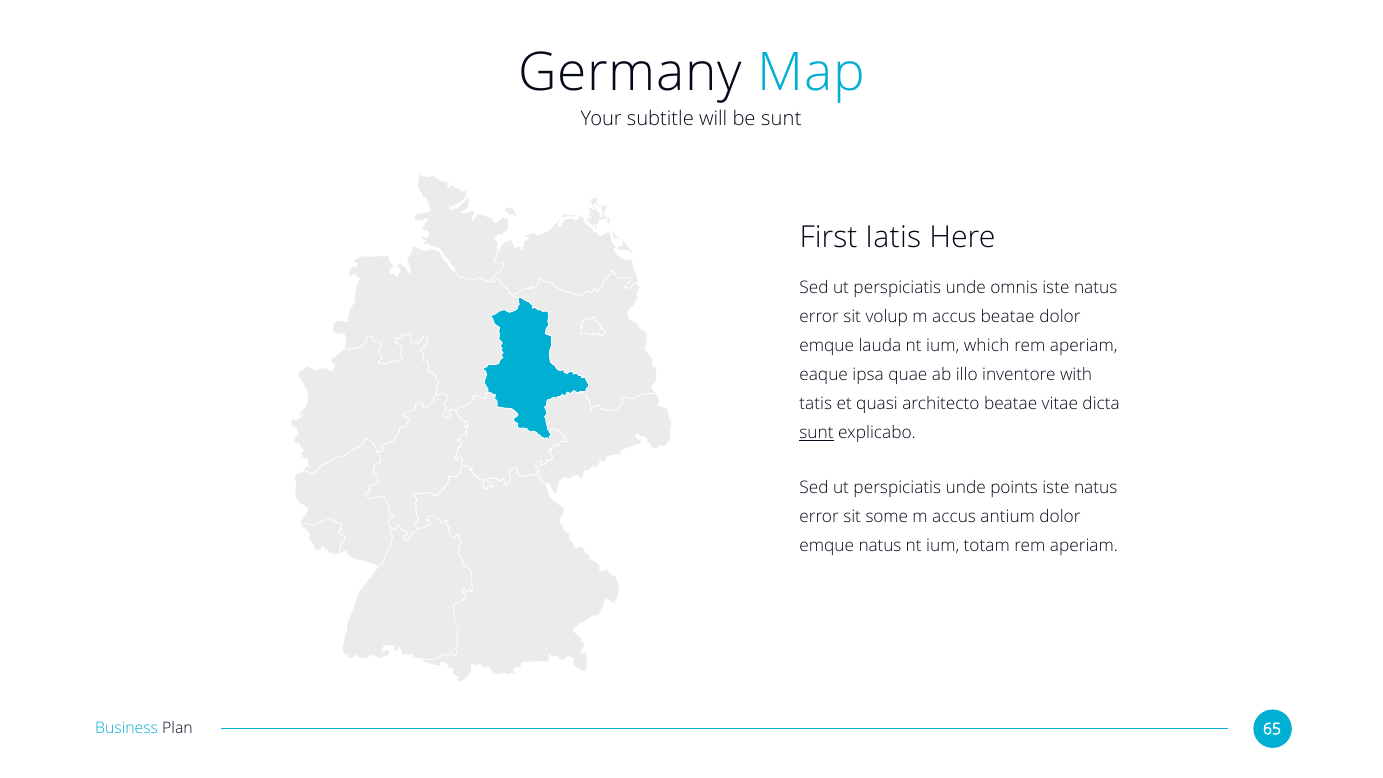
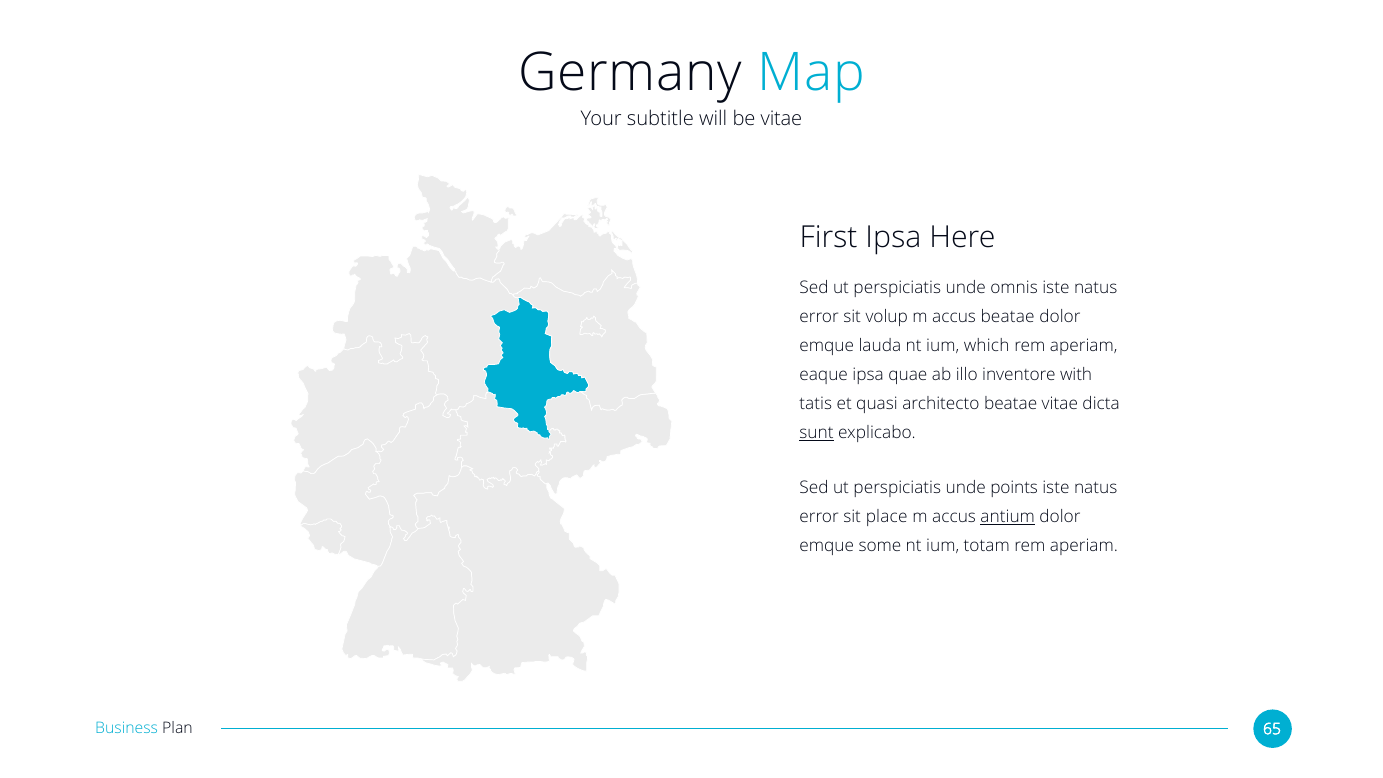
be sunt: sunt -> vitae (782, 119)
First Iatis: Iatis -> Ipsa (893, 238)
some: some -> place (887, 517)
antium underline: none -> present (1008, 517)
emque natus: natus -> some (880, 546)
